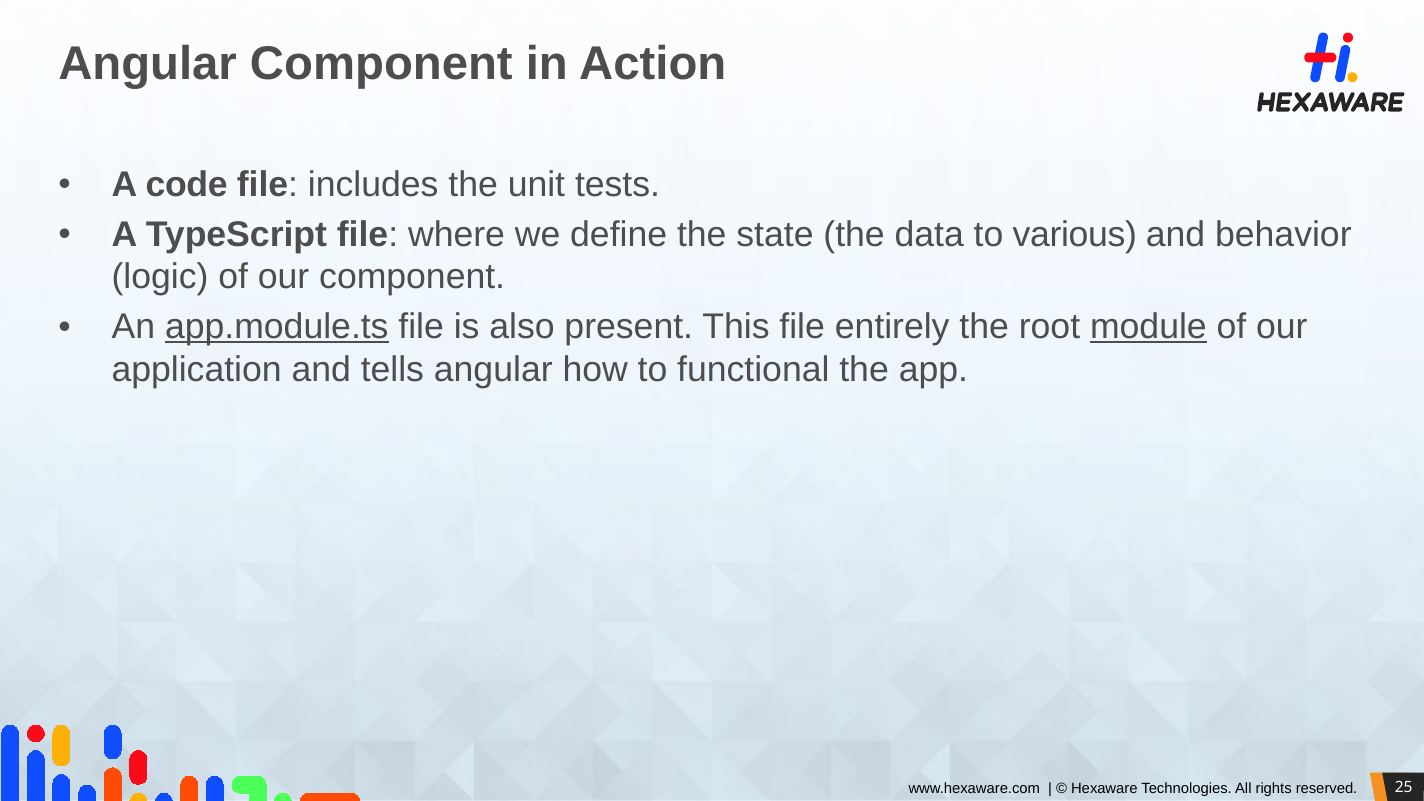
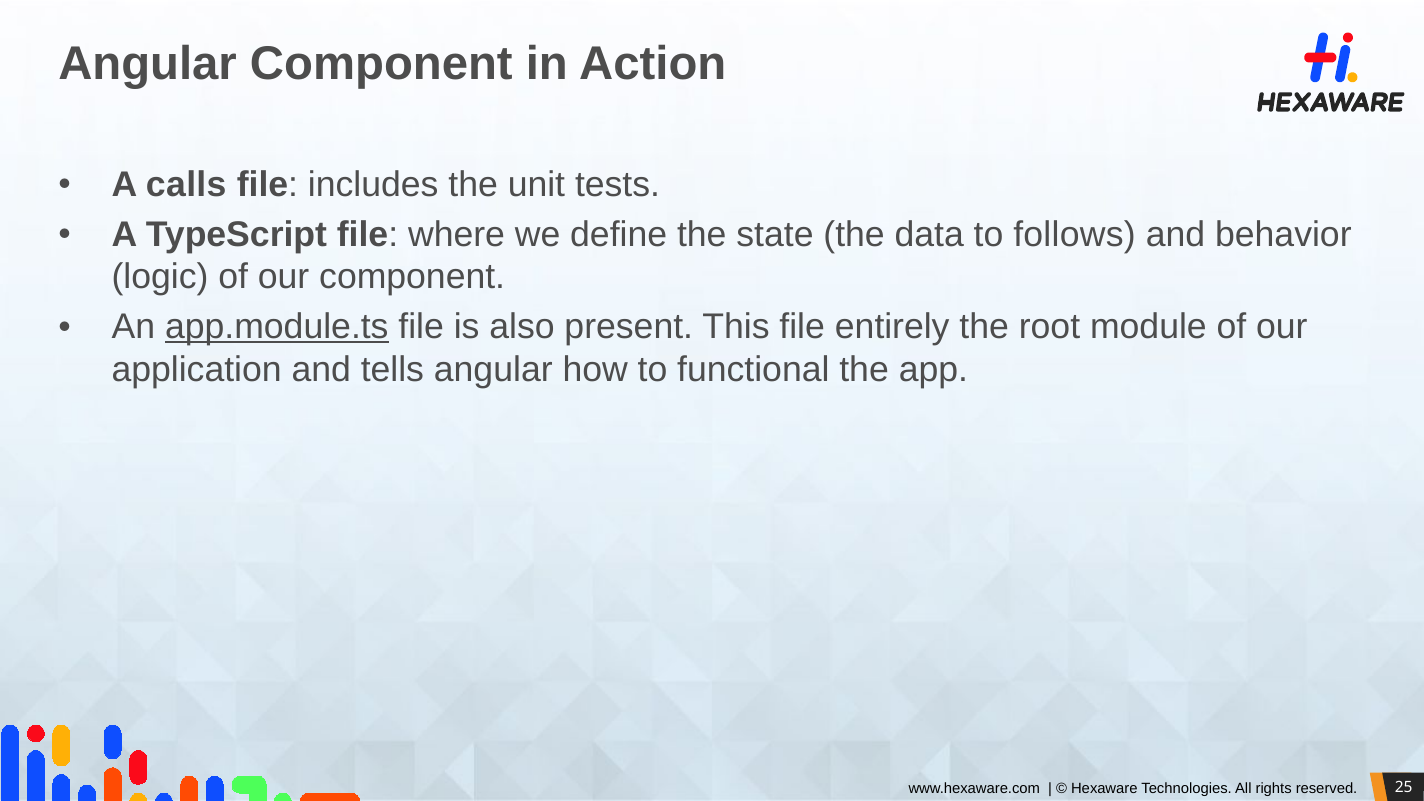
code: code -> calls (186, 184)
various: various -> follows (1075, 234)
module underline: present -> none (1148, 327)
